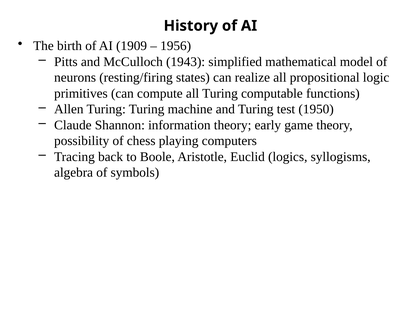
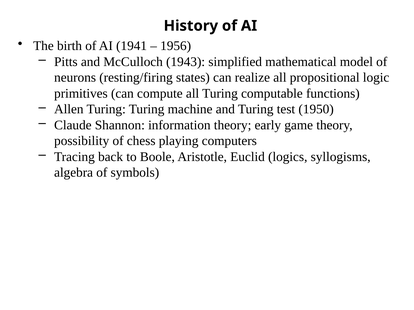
1909: 1909 -> 1941 (132, 46)
